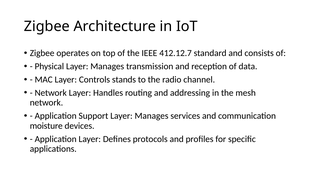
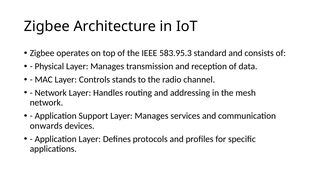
412.12.7: 412.12.7 -> 583.95.3 (176, 53)
moisture: moisture -> onwards (46, 126)
